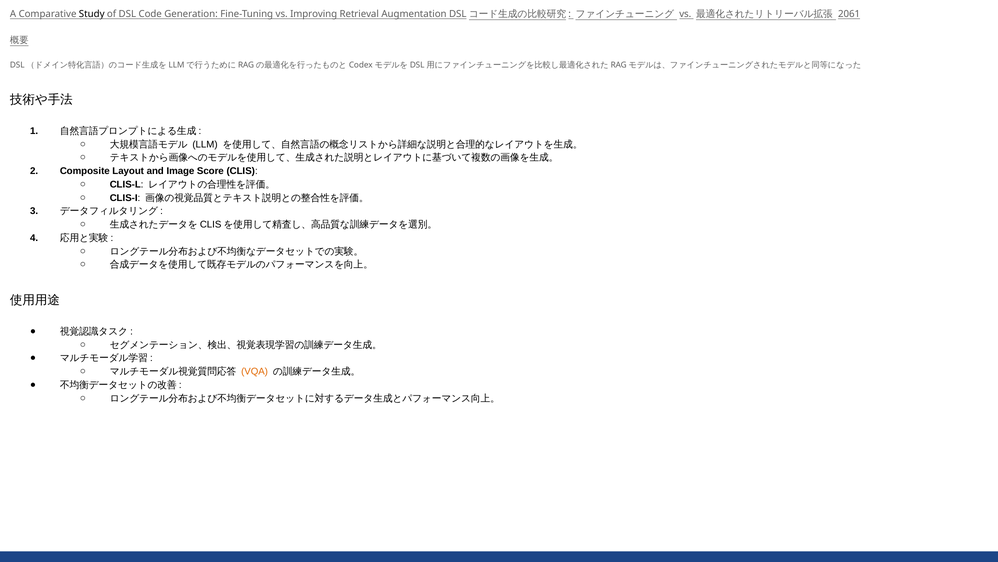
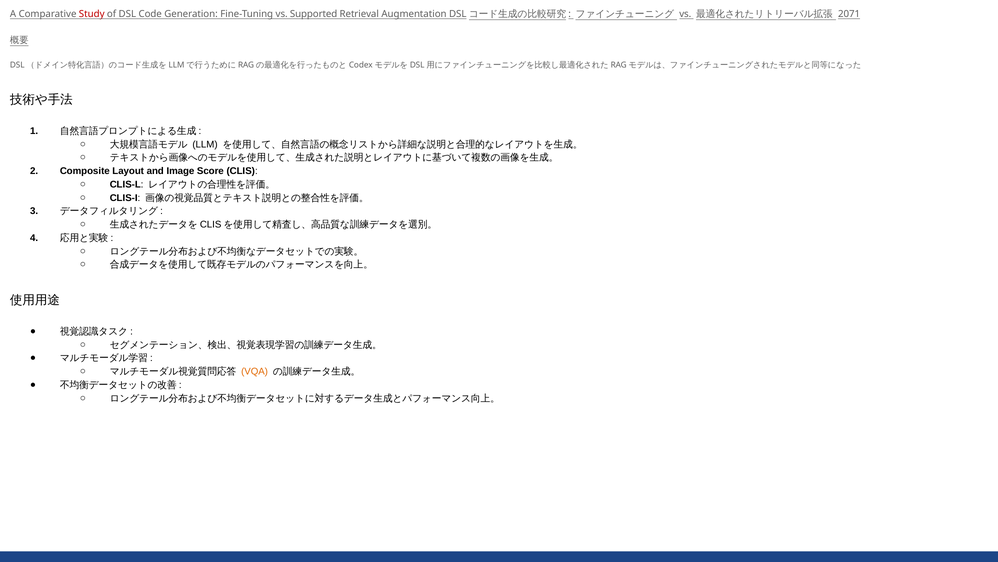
Study colour: black -> red (92, 14)
Improving: Improving -> Supported (314, 14)
2061: 2061 -> 2071 (849, 14)
